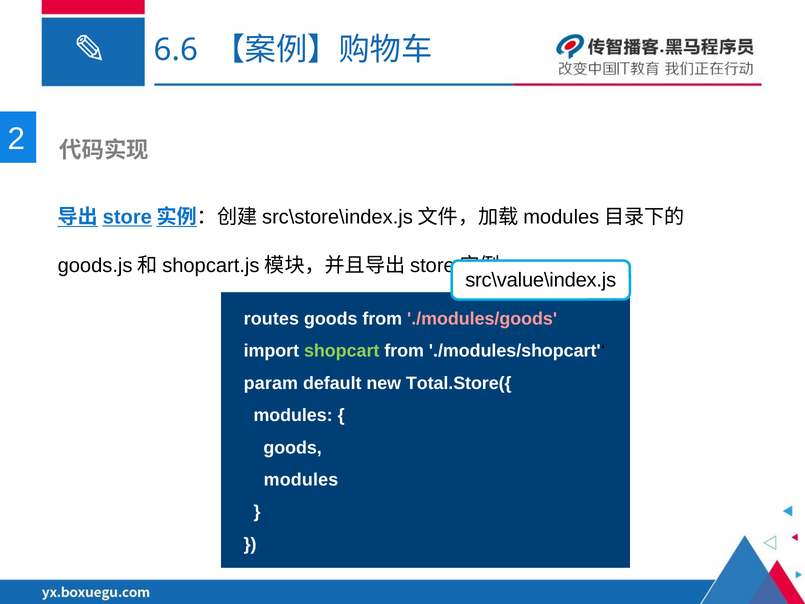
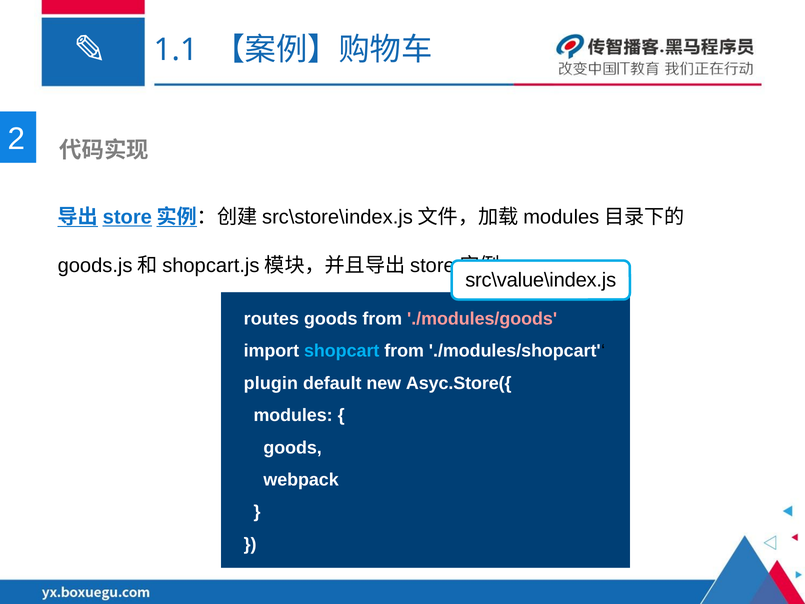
6.6: 6.6 -> 1.1 (176, 50)
shopcart colour: light green -> light blue (342, 351)
param: param -> plugin (271, 383)
Total.Store({: Total.Store({ -> Asyc.Store({ (459, 383)
modules: modules -> webpack (301, 480)
